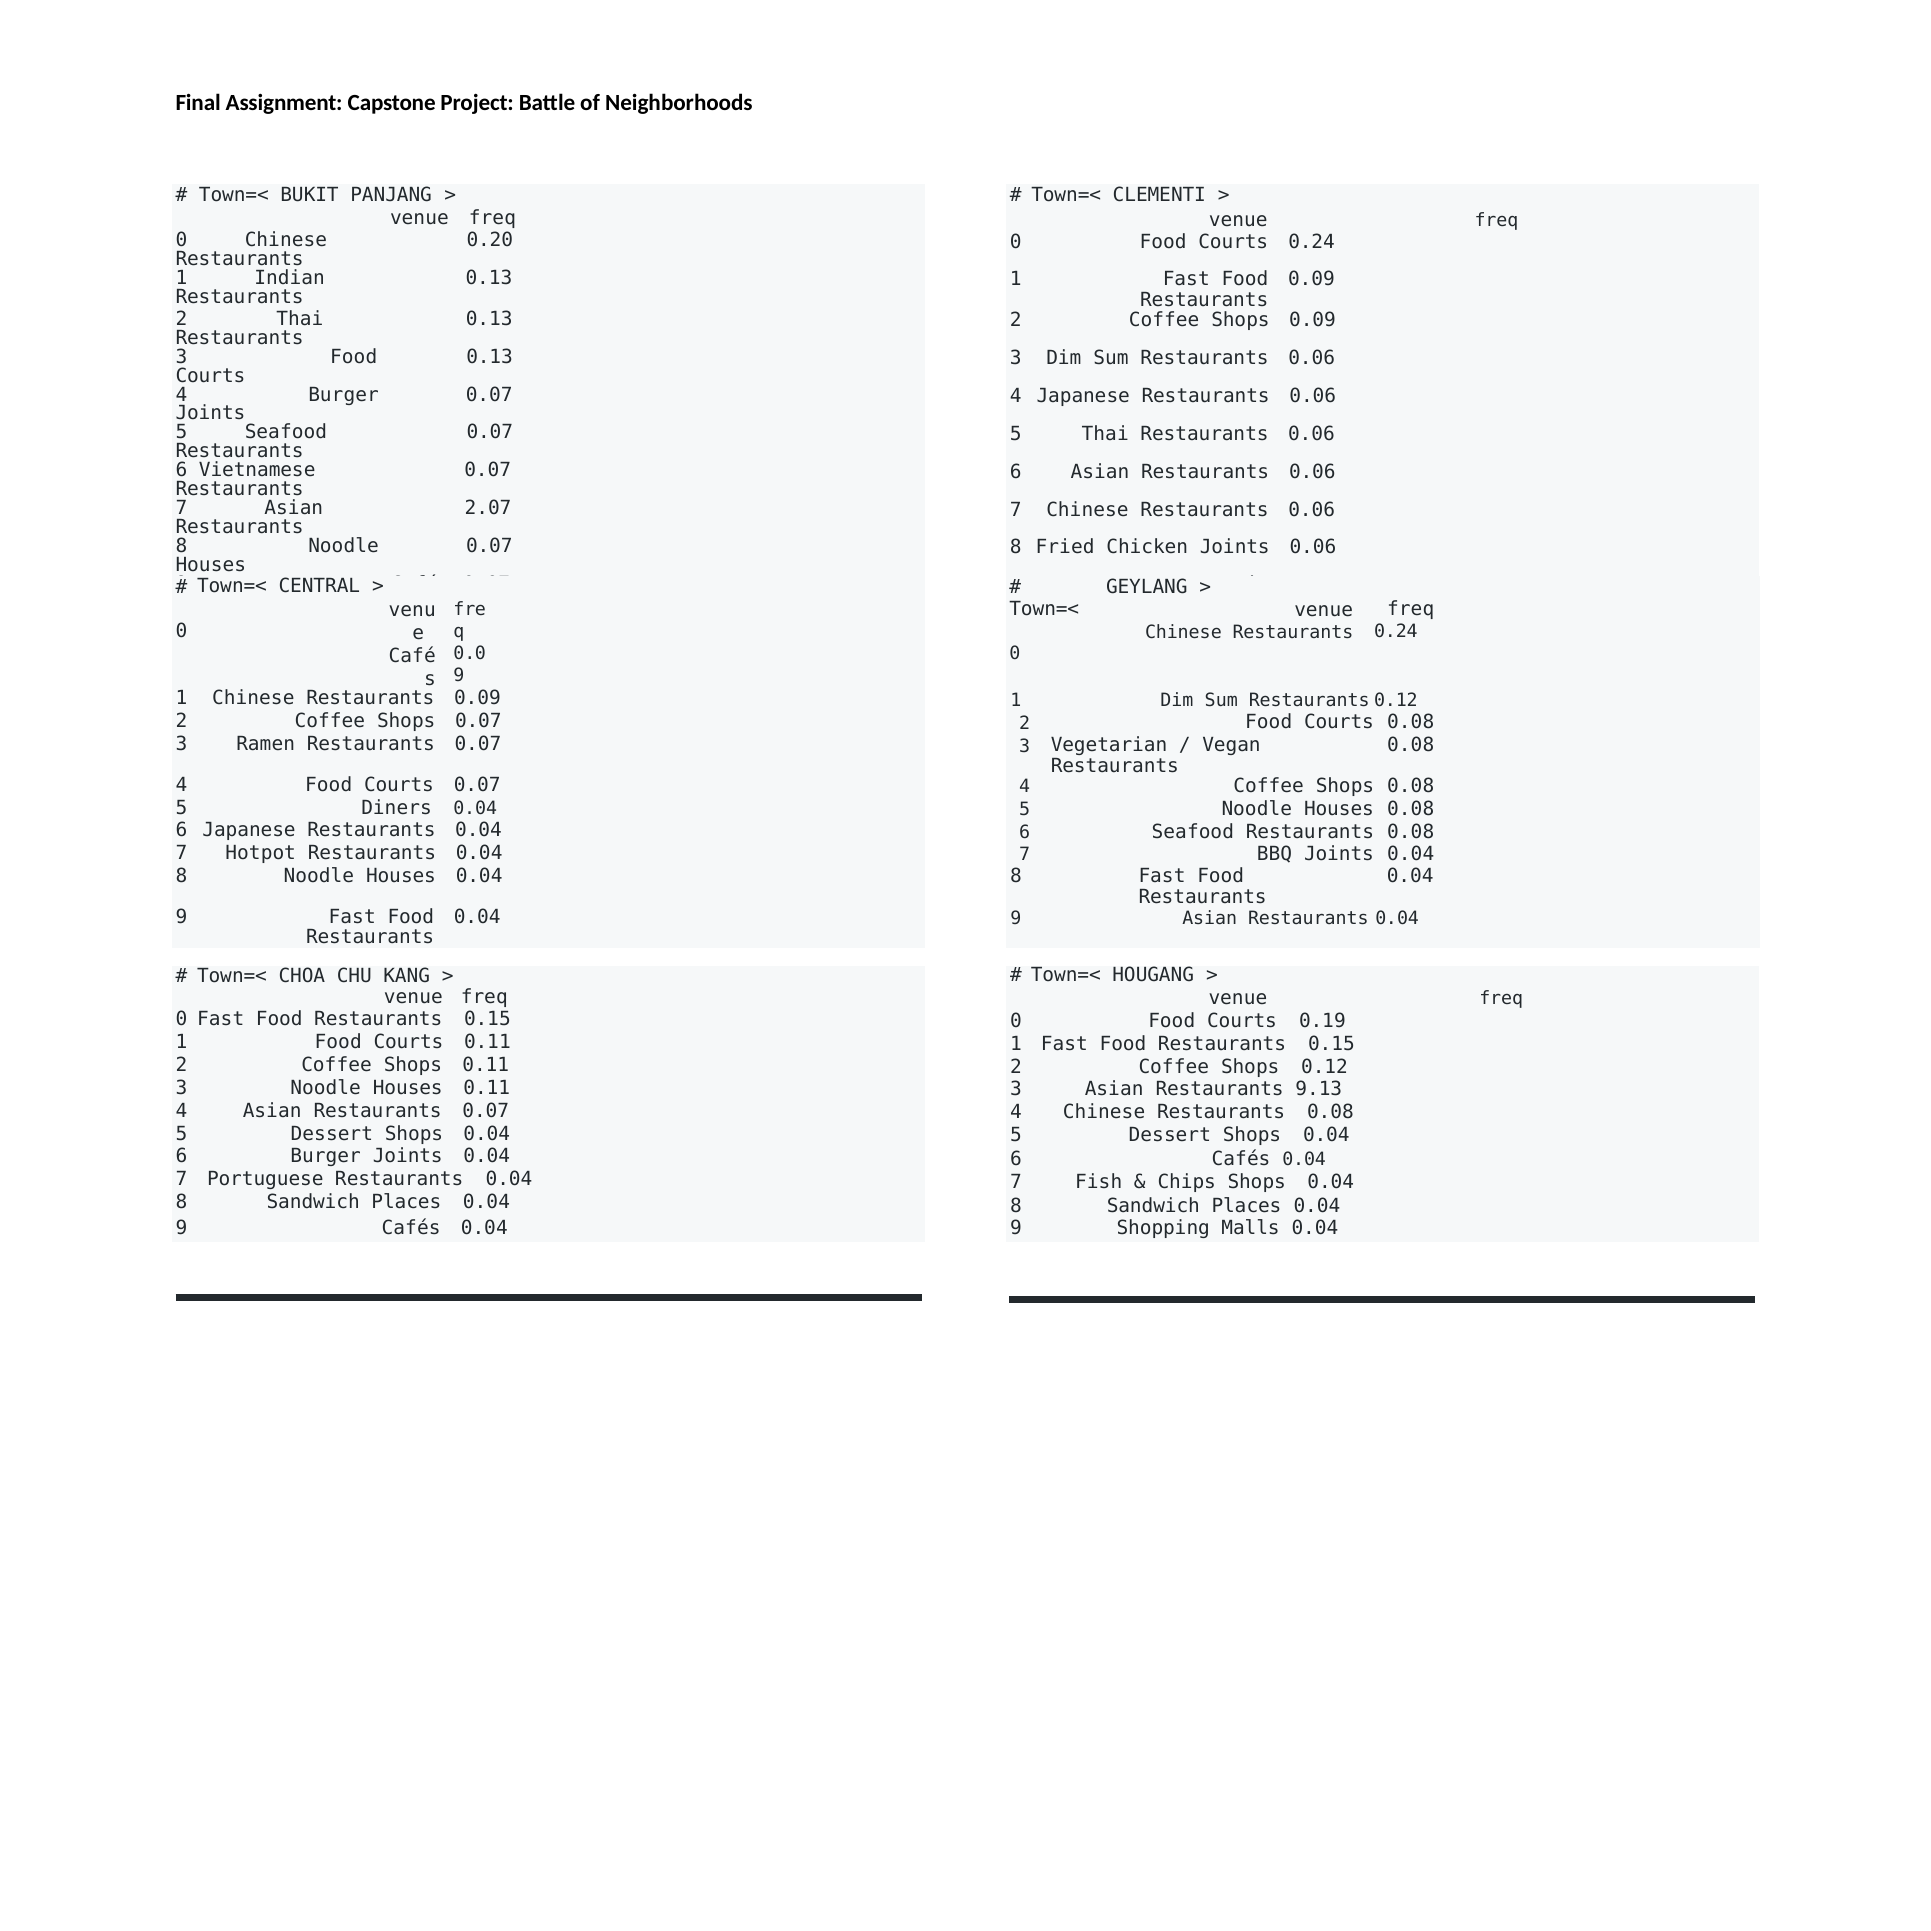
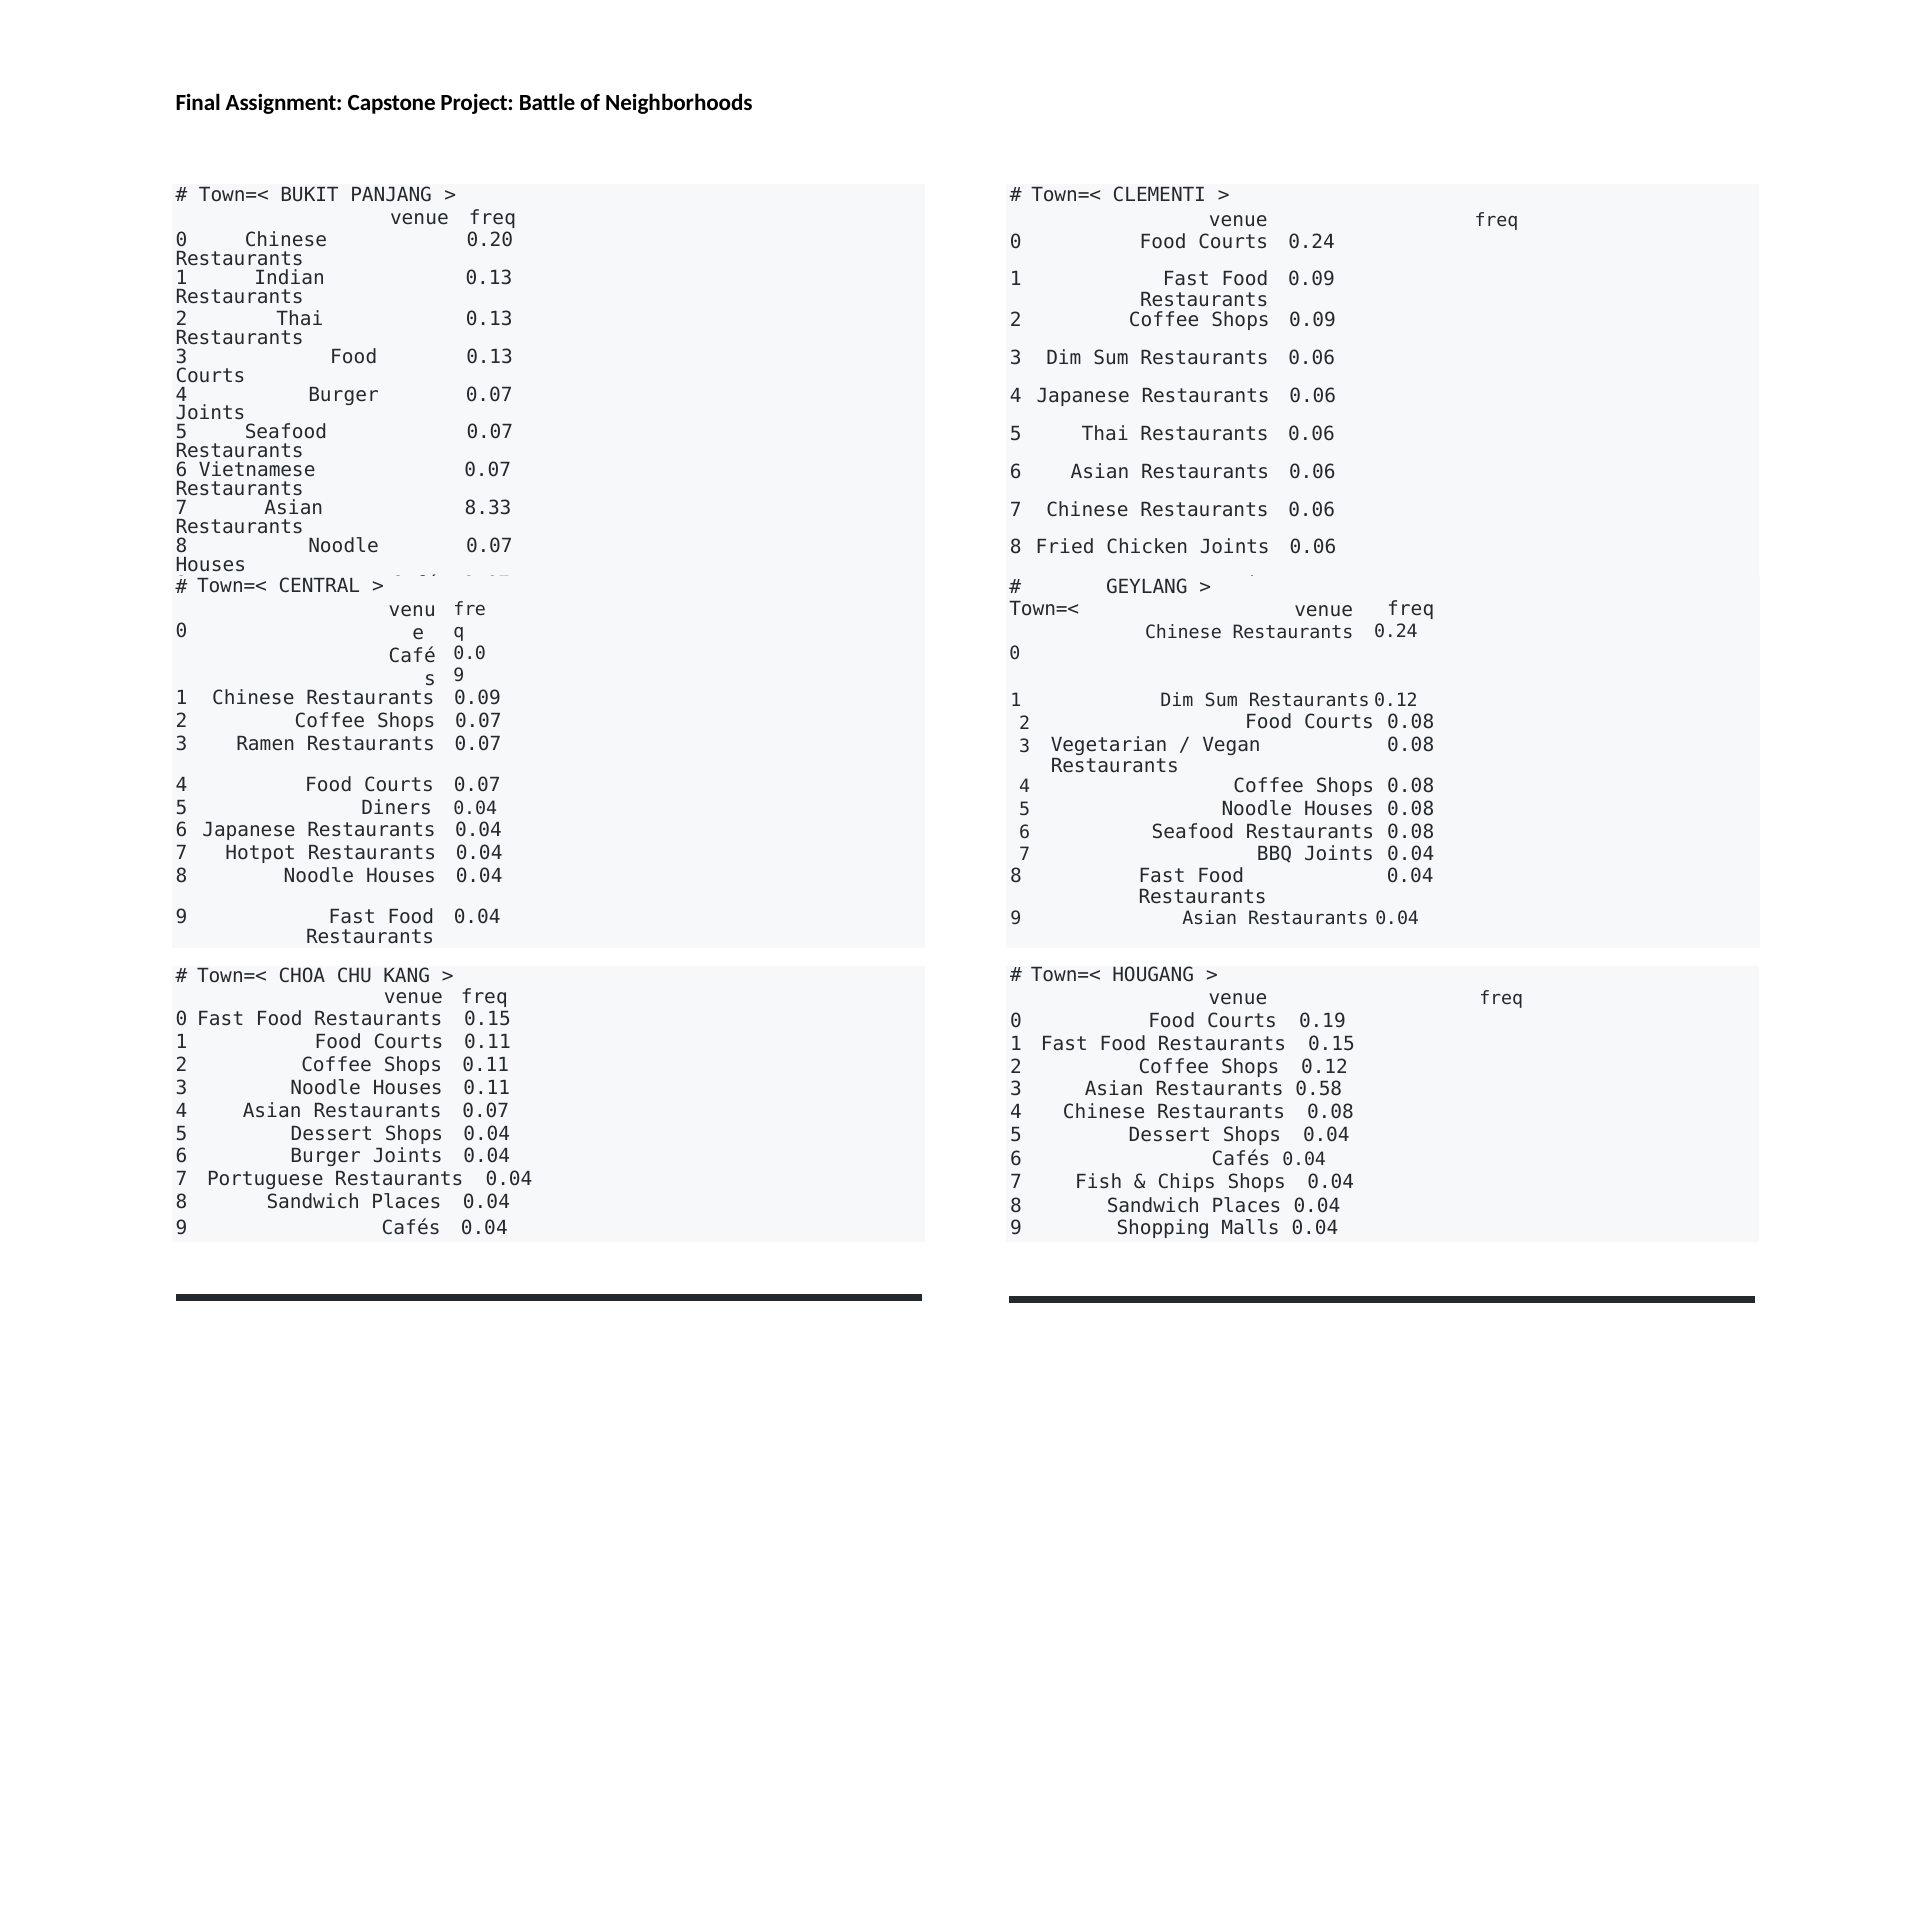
2.07: 2.07 -> 8.33 (488, 508)
9.13: 9.13 -> 0.58 (1319, 1090)
